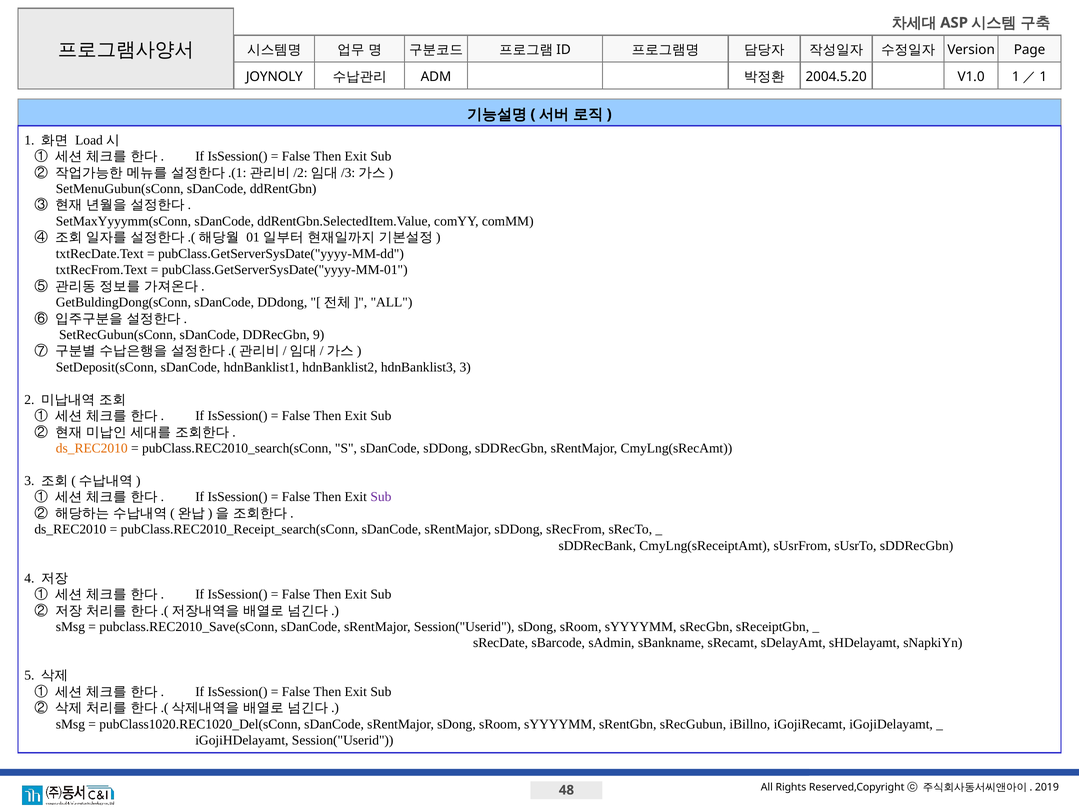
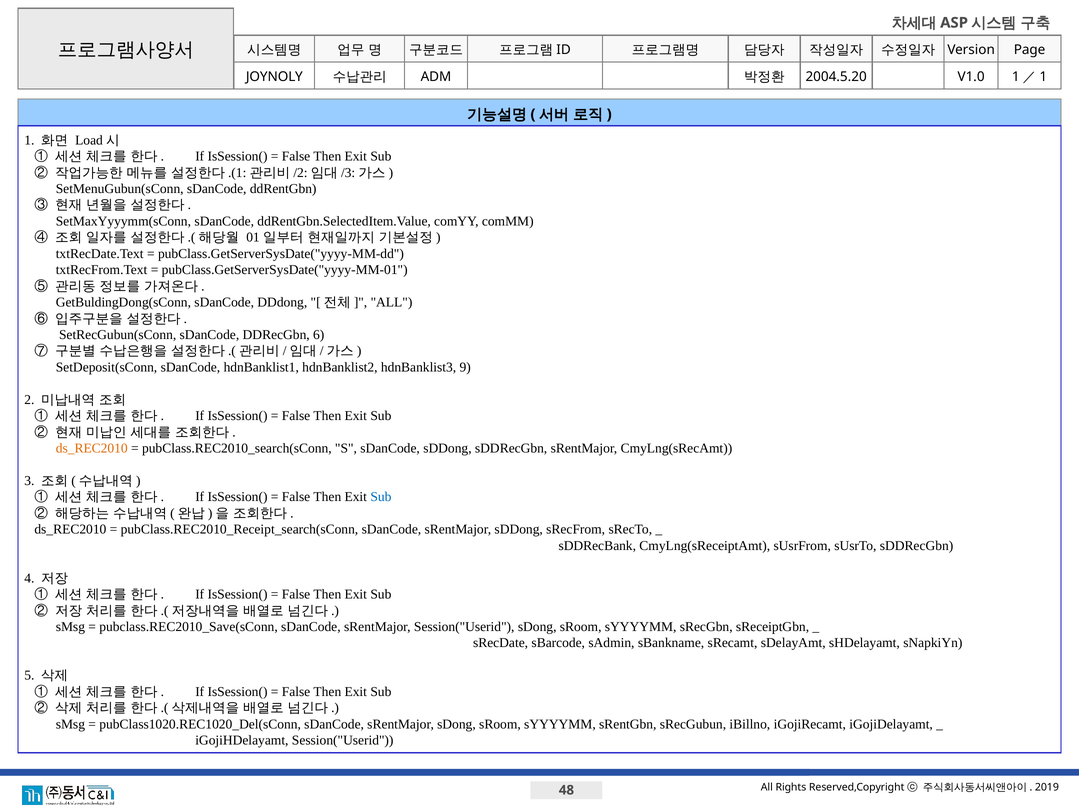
9: 9 -> 6 (319, 335)
hdnBanklist3 3: 3 -> 9 (465, 367)
Sub colour: purple -> blue (381, 497)
